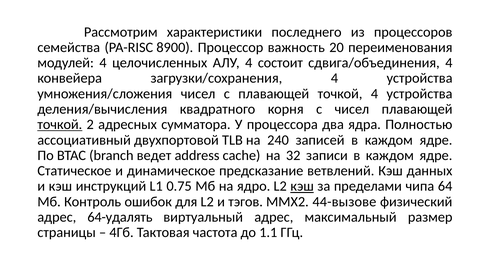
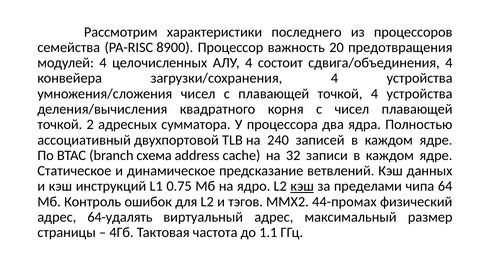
переименования: переименования -> предотвращения (400, 47)
точкой underline: present -> none (60, 124)
ведет: ведет -> схема (154, 155)
44-вызове: 44-вызове -> 44-промах (344, 201)
